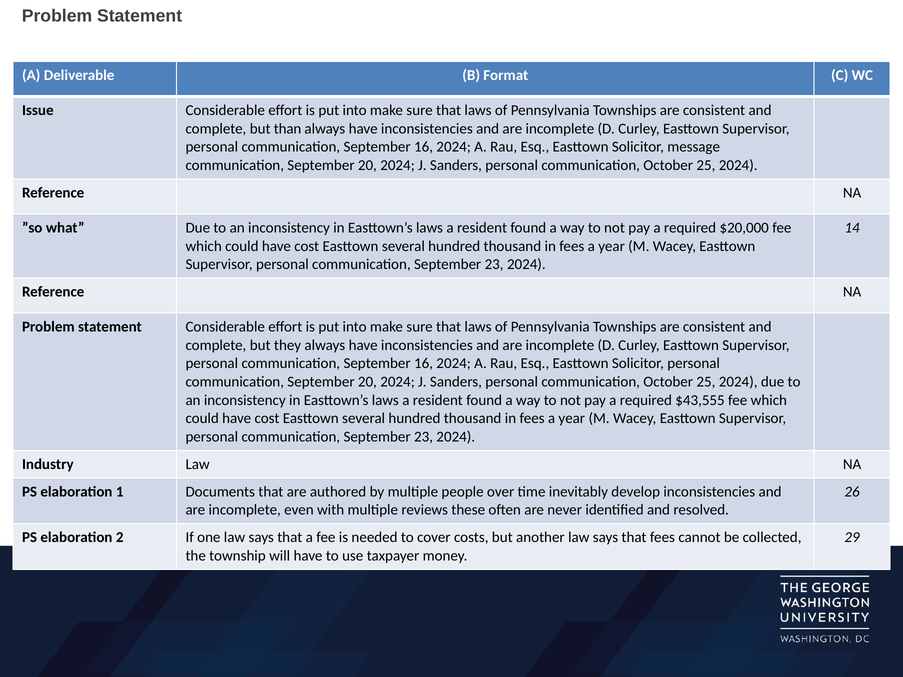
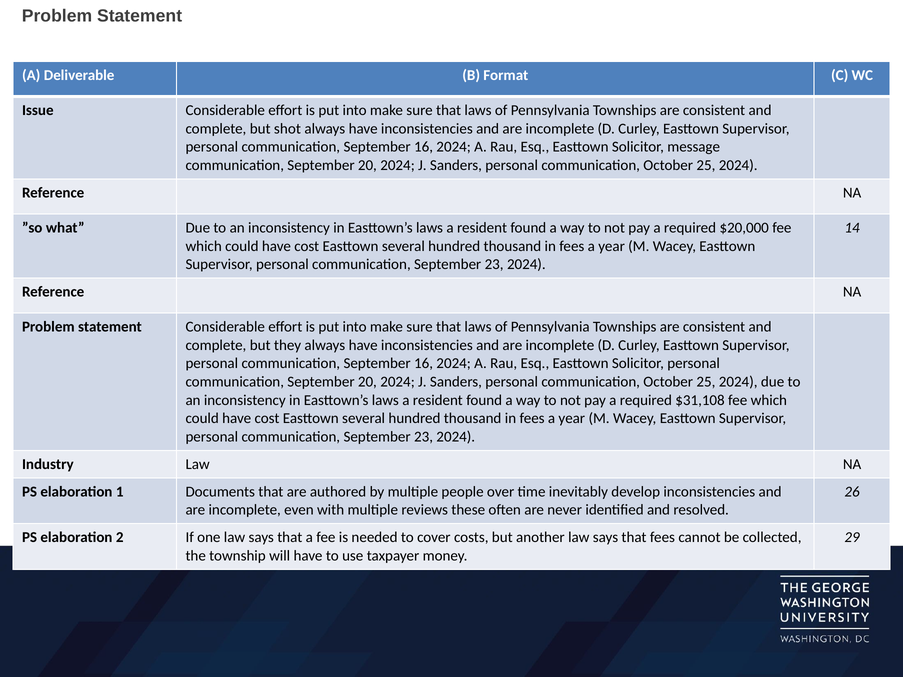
than: than -> shot (287, 129)
$43,555: $43,555 -> $31,108 (700, 400)
